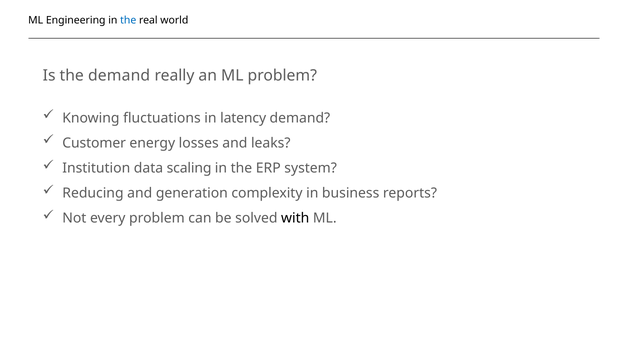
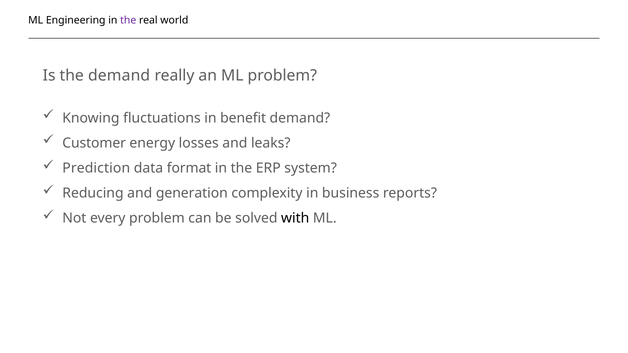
the colour: blue -> purple (128, 20)
latency: latency -> benefit (243, 118)
Institution: Institution -> Prediction (96, 168)
scaling: scaling -> format (189, 168)
